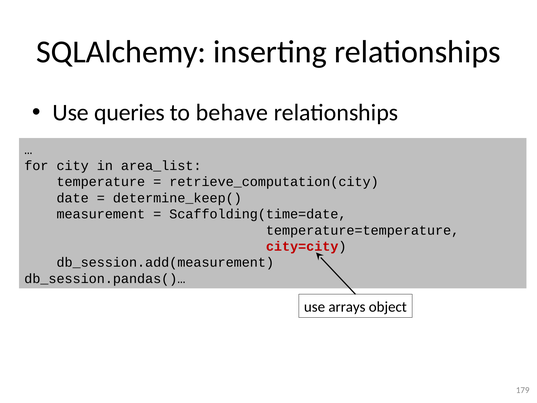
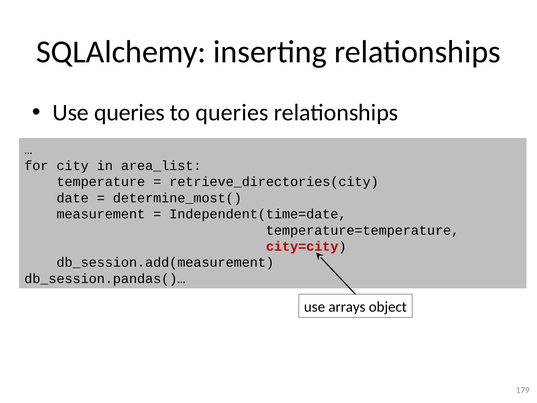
to behave: behave -> queries (232, 113)
retrieve_computation(city: retrieve_computation(city -> retrieve_directories(city (274, 182)
determine_keep(: determine_keep( -> determine_most( (177, 198)
Scaffolding(time=date: Scaffolding(time=date -> Independent(time=date (258, 214)
